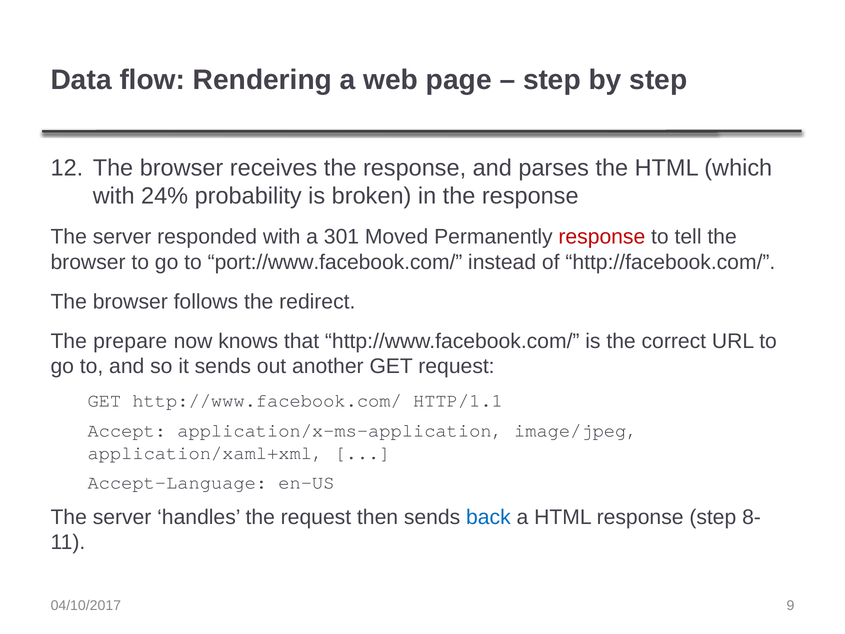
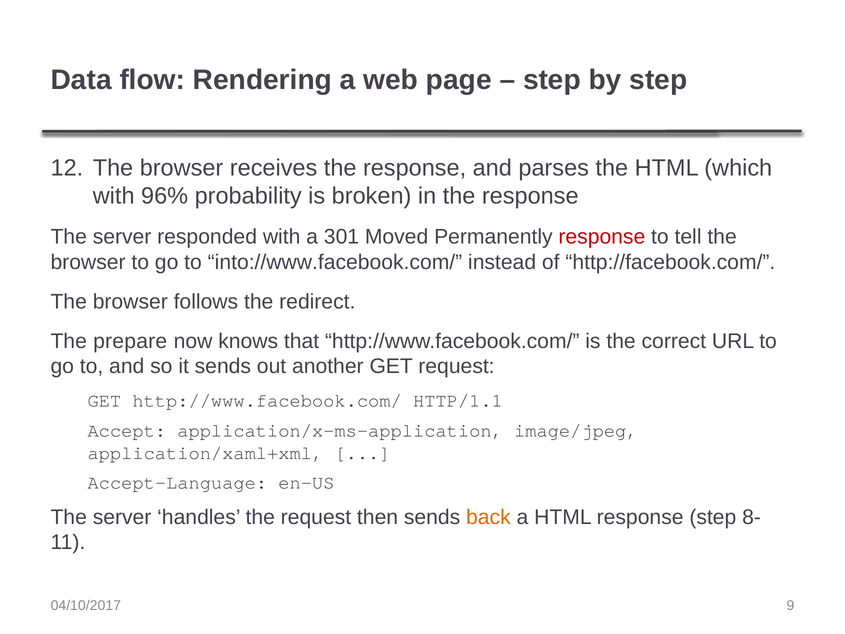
24%: 24% -> 96% (165, 196)
port://www.facebook.com/: port://www.facebook.com/ -> into://www.facebook.com/ (335, 262)
back colour: blue -> orange (488, 517)
